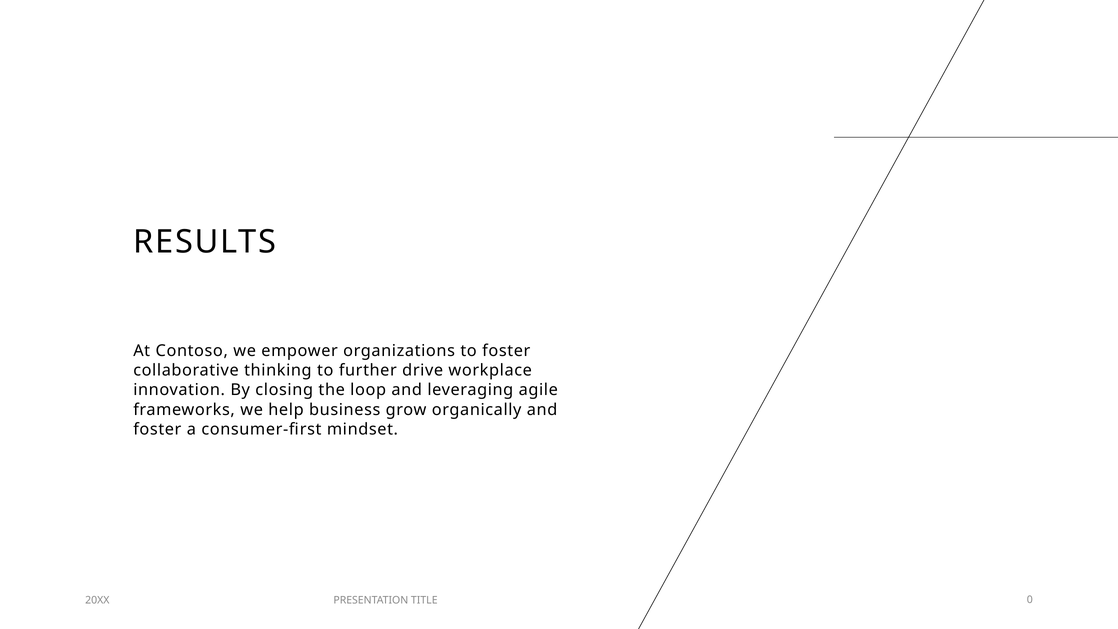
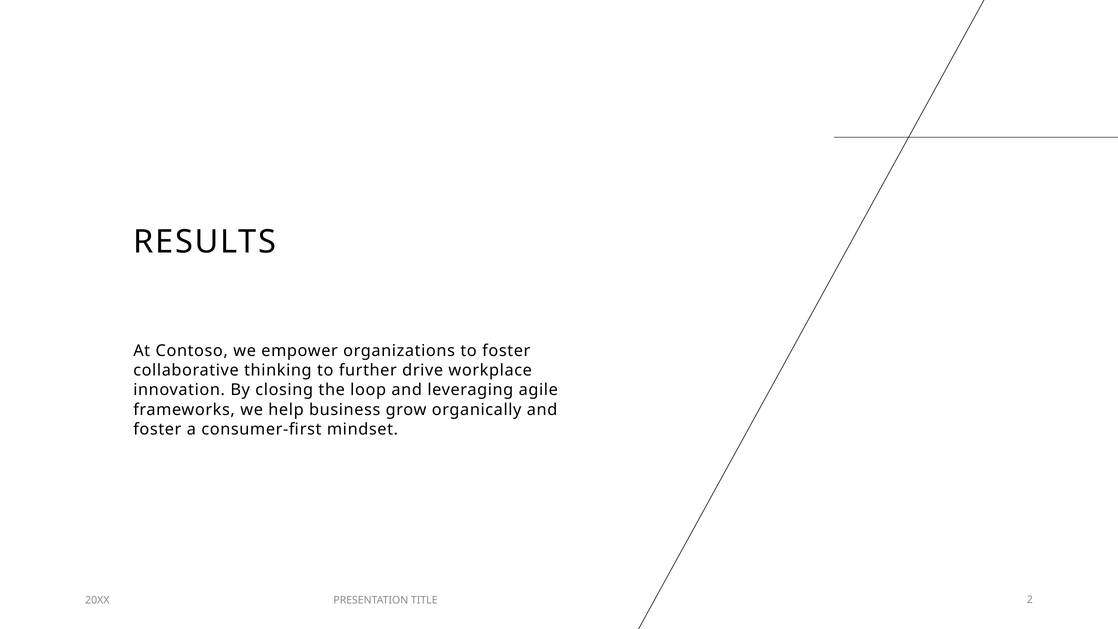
0: 0 -> 2 (1030, 599)
